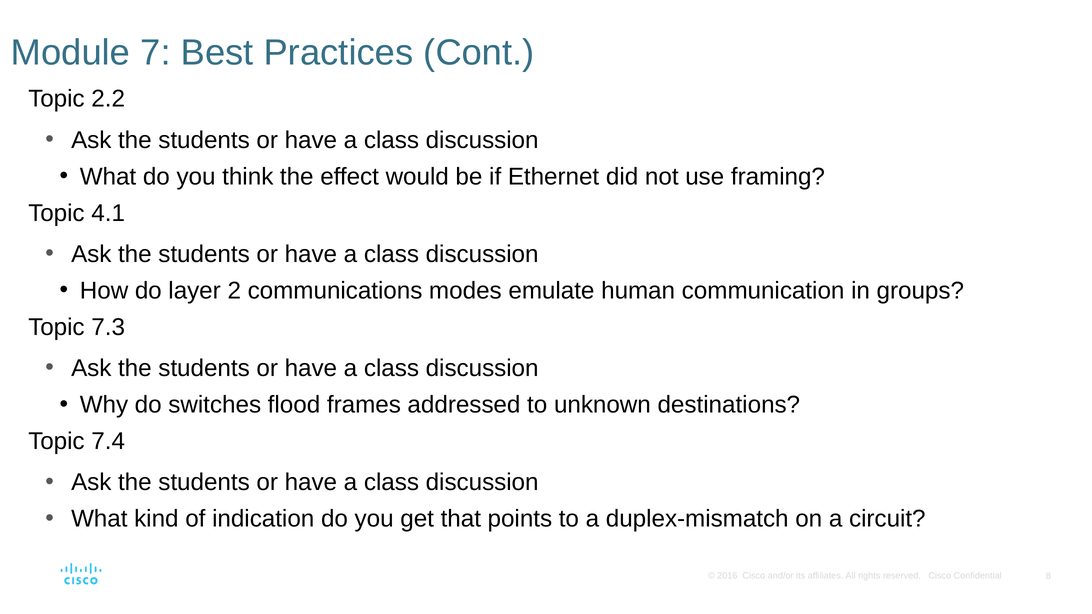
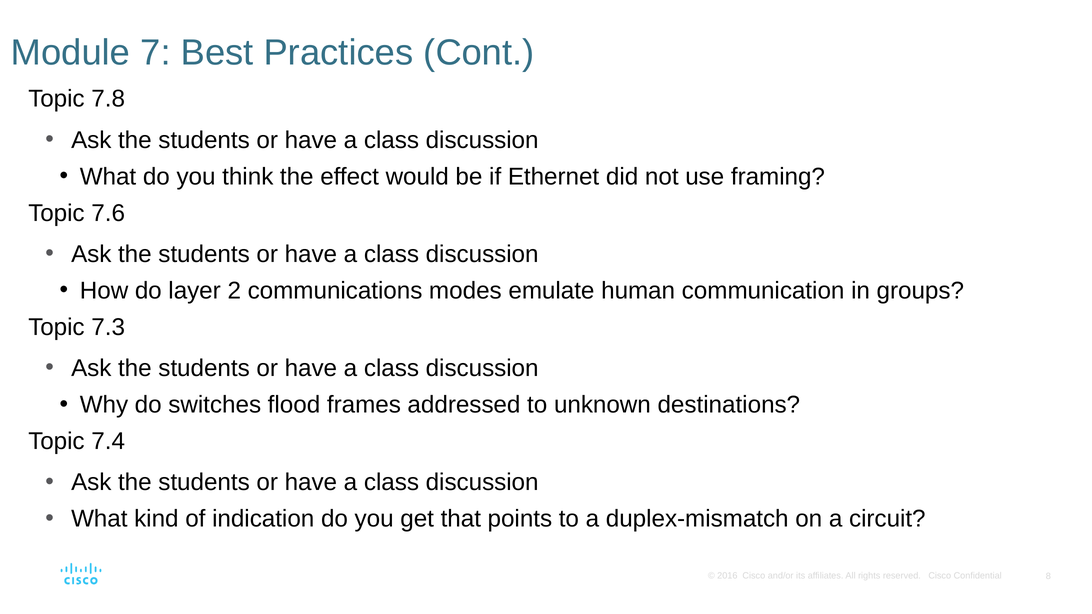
2.2: 2.2 -> 7.8 (108, 99)
4.1: 4.1 -> 7.6 (108, 213)
